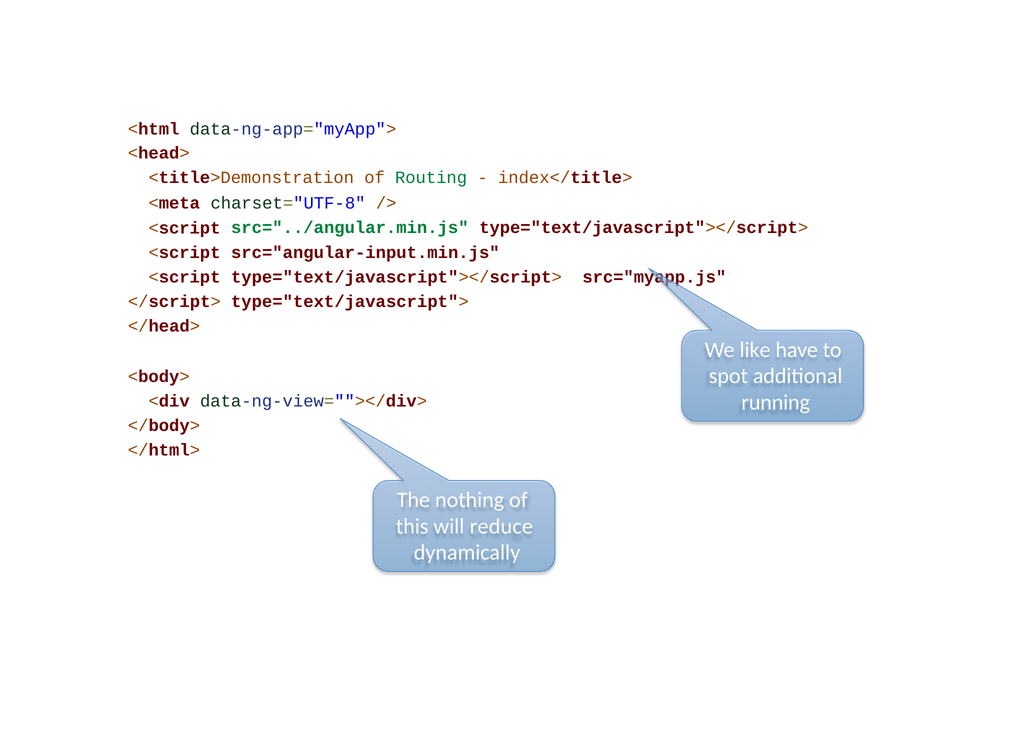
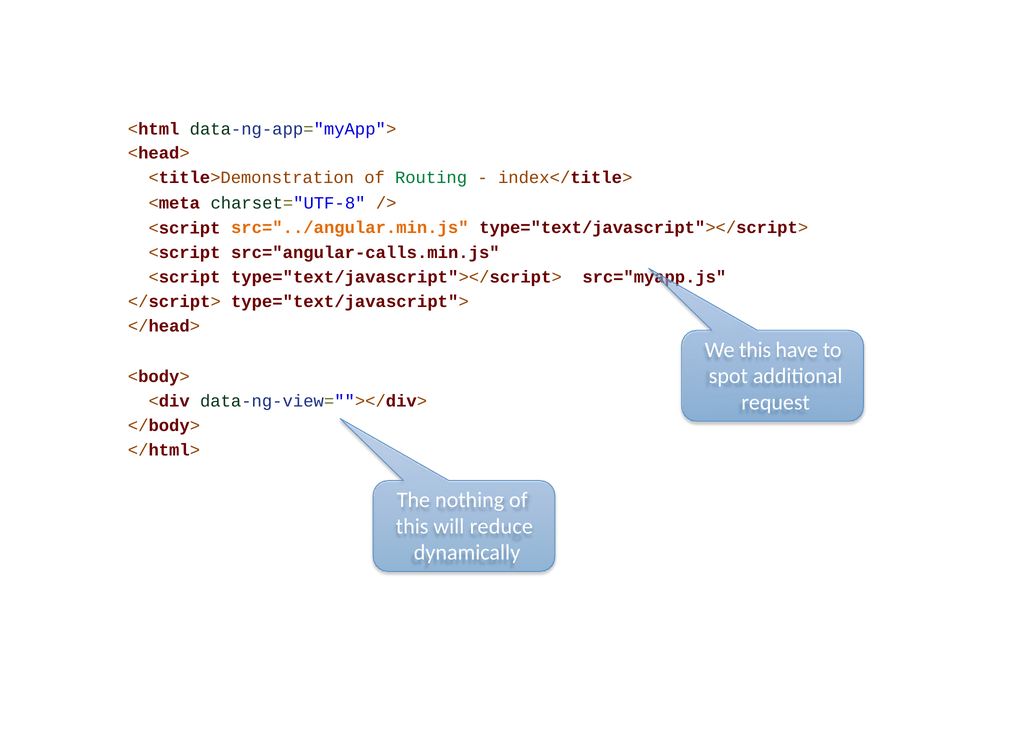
src="../angular.min.js colour: green -> orange (350, 228)
src="angular-input.min.js: src="angular-input.min.js -> src="angular-calls.min.js (365, 252)
We like: like -> this (755, 350)
running: running -> request (776, 402)
